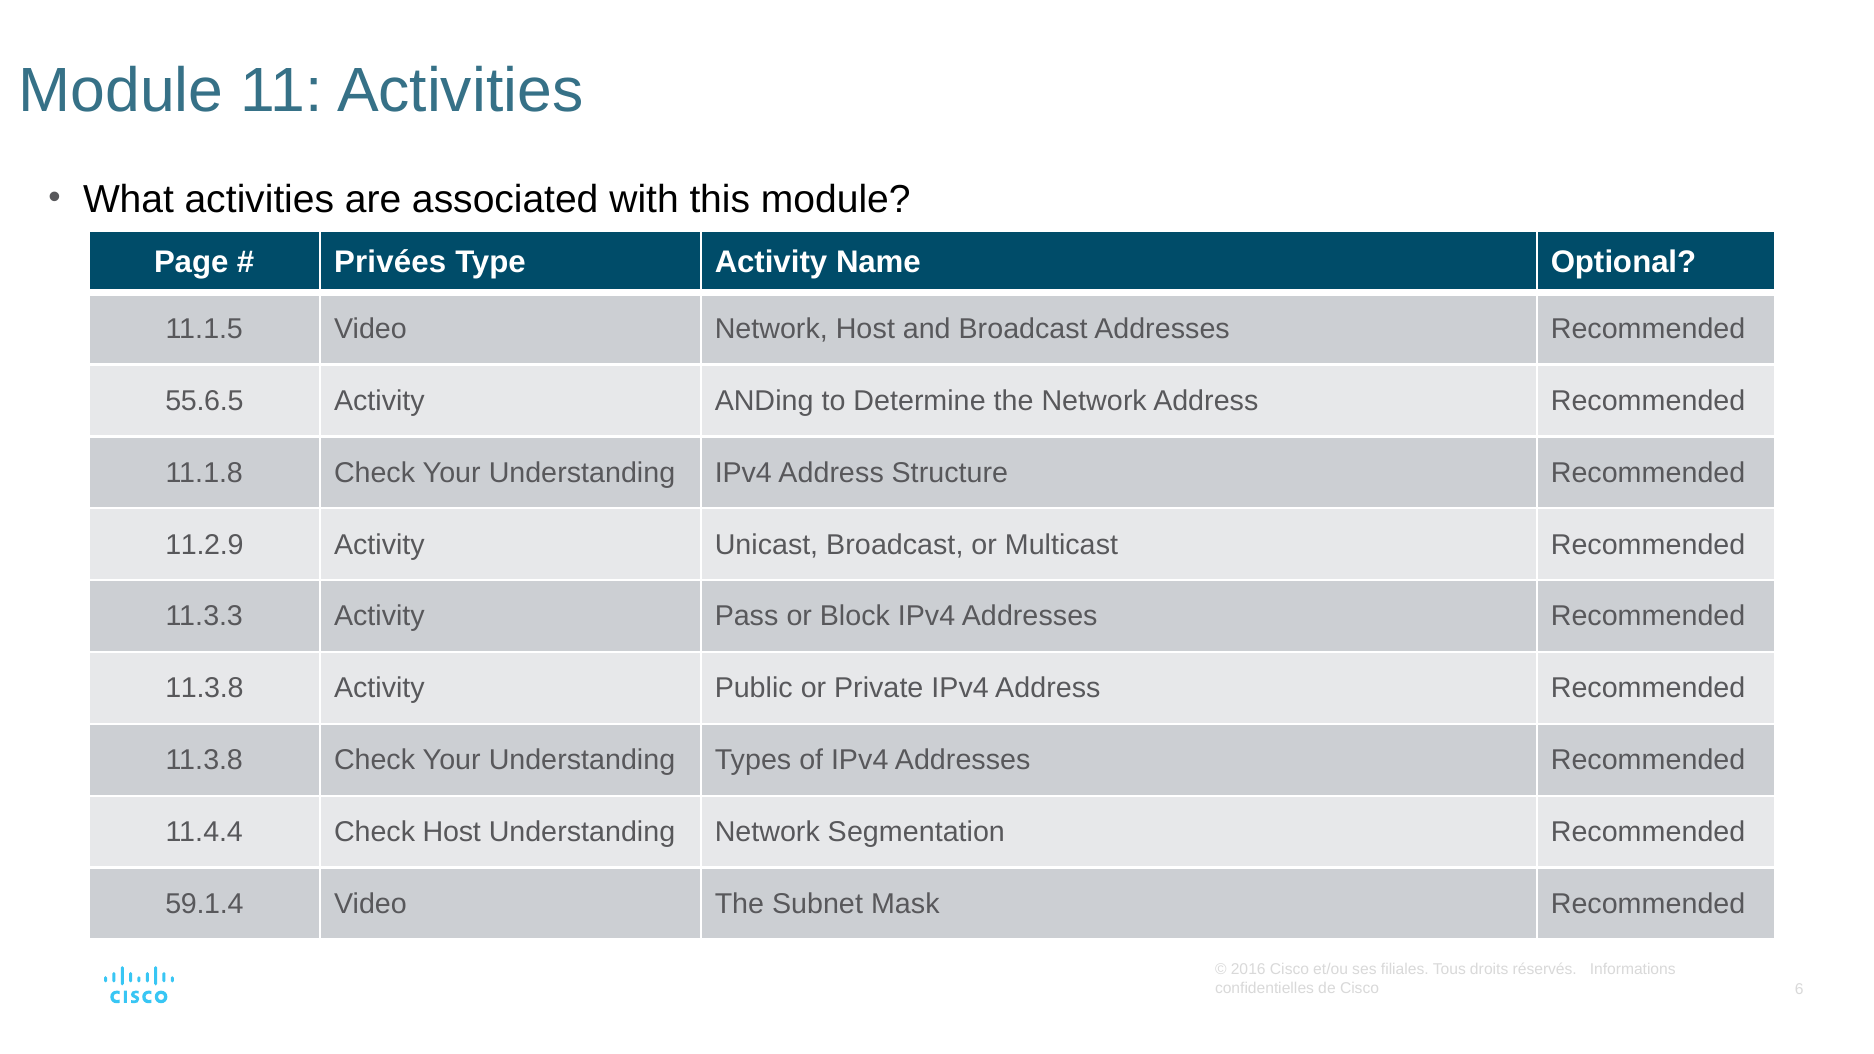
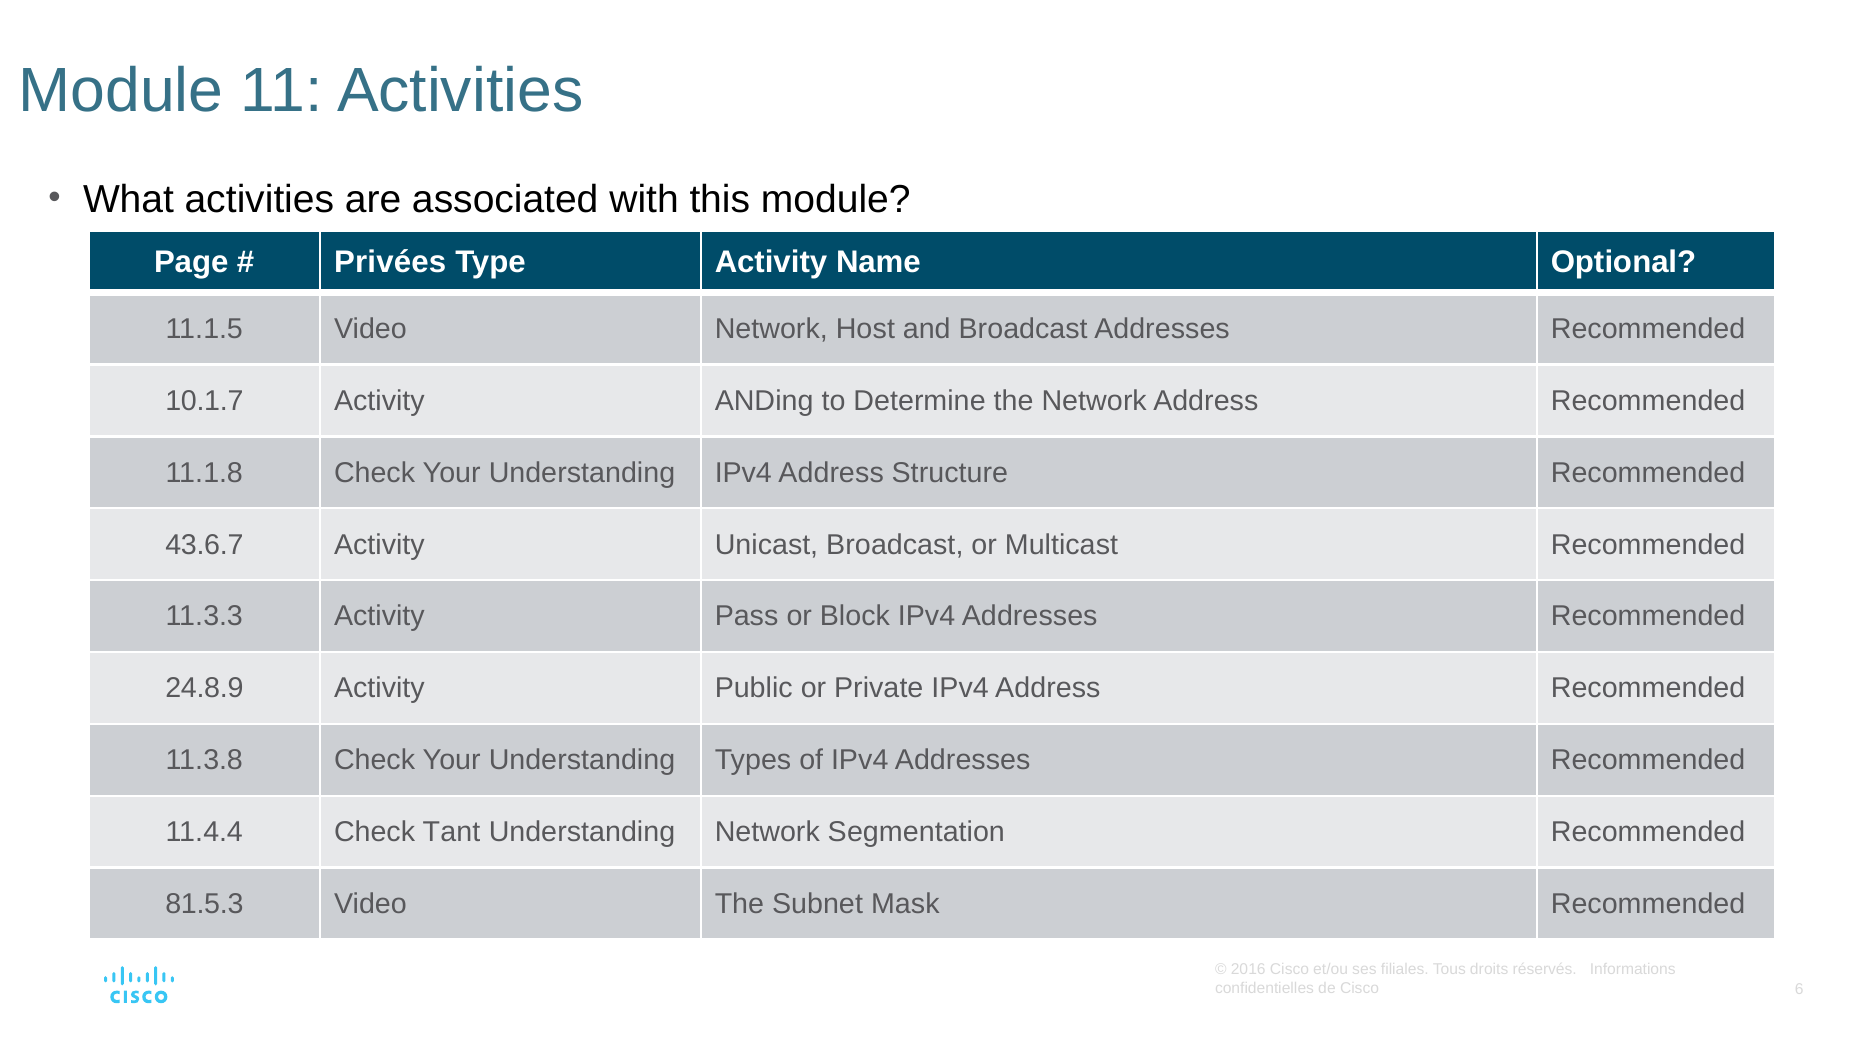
55.6.5: 55.6.5 -> 10.1.7 (204, 401)
11.2.9: 11.2.9 -> 43.6.7 (204, 545)
11.3.8: 11.3.8 -> 24.8.9 (204, 689)
Check Host: Host -> Tant (452, 832)
59.1.4: 59.1.4 -> 81.5.3 (204, 904)
